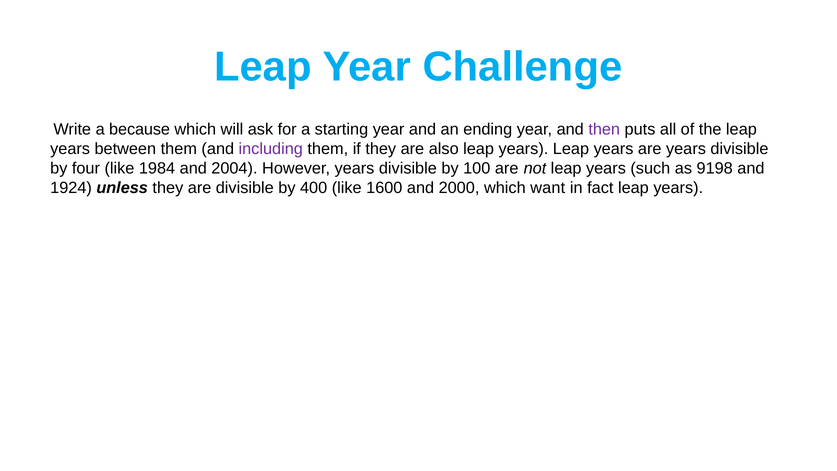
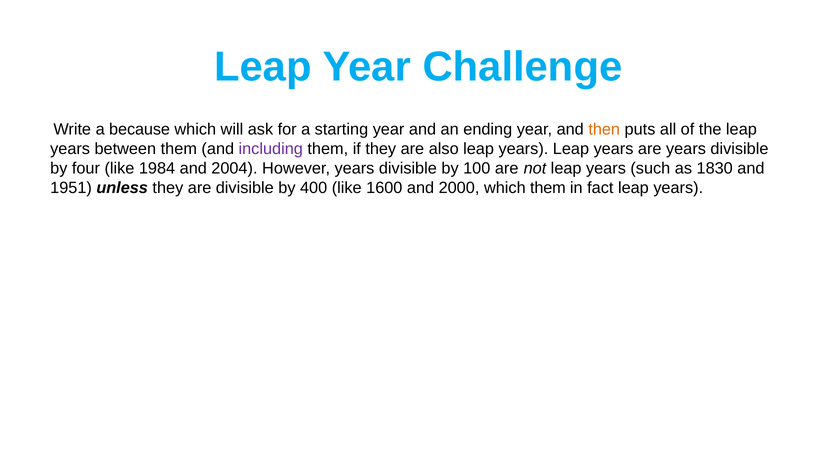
then colour: purple -> orange (604, 129)
9198: 9198 -> 1830 (715, 168)
1924: 1924 -> 1951 (71, 188)
which want: want -> them (548, 188)
